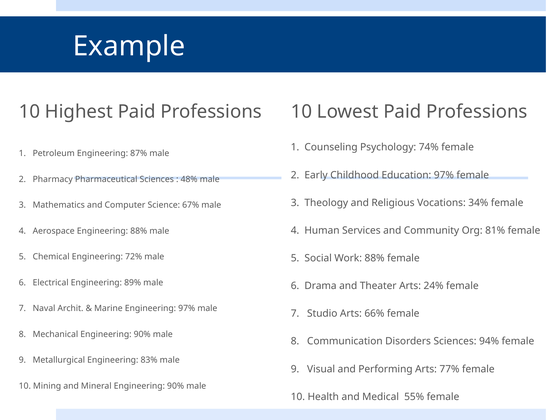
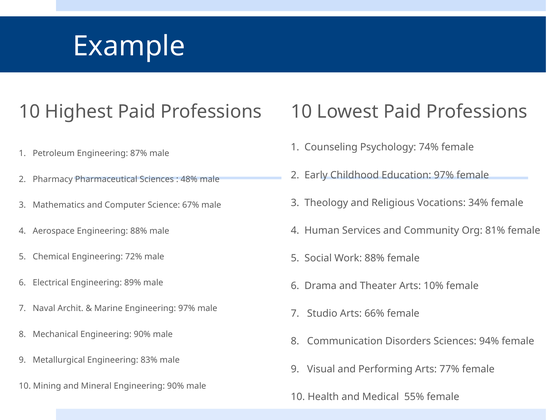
24%: 24% -> 10% (434, 286)
